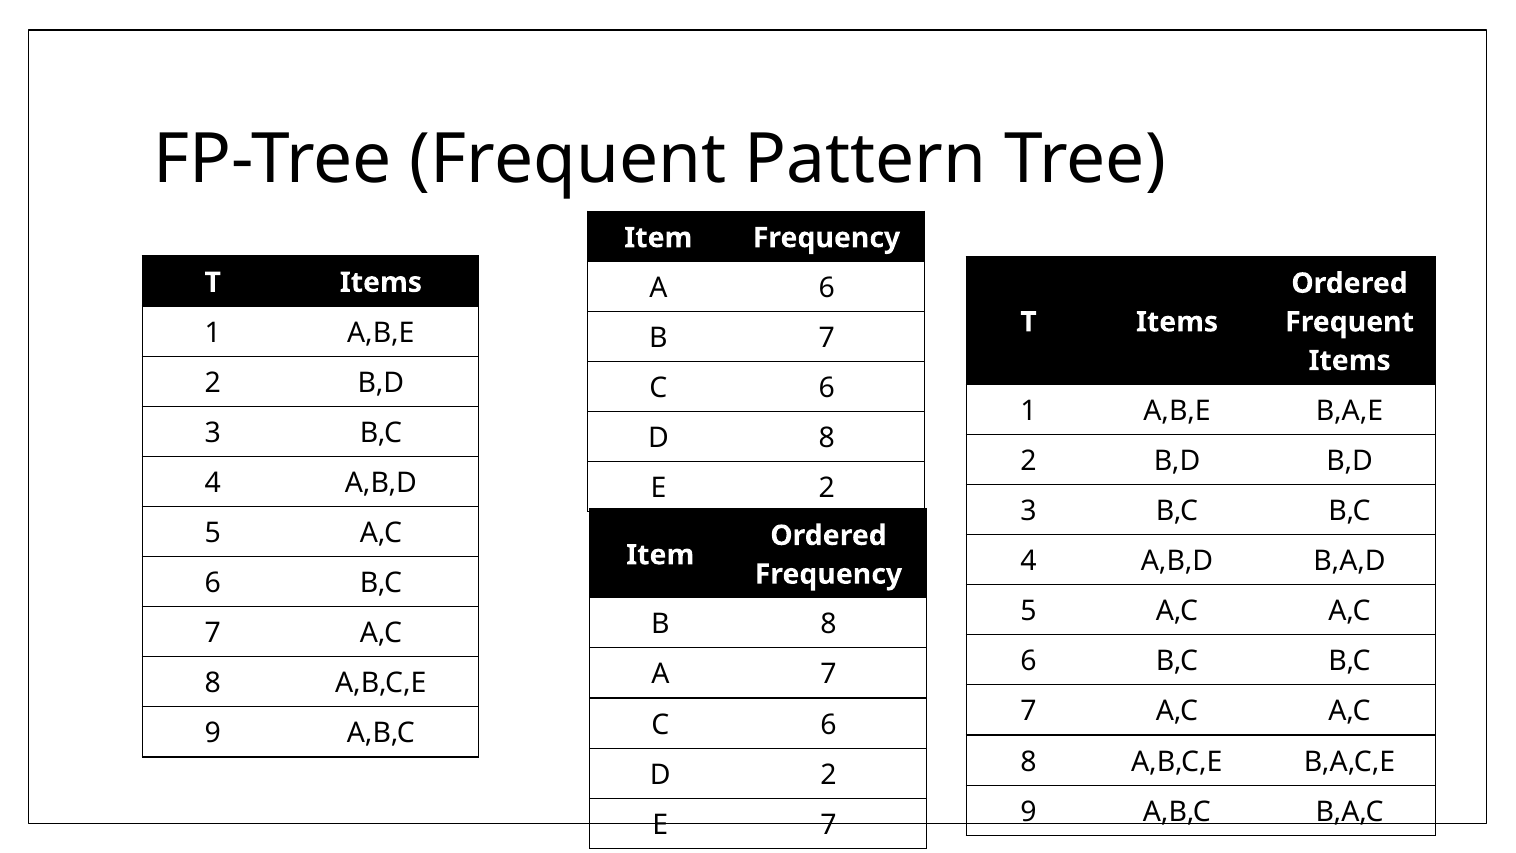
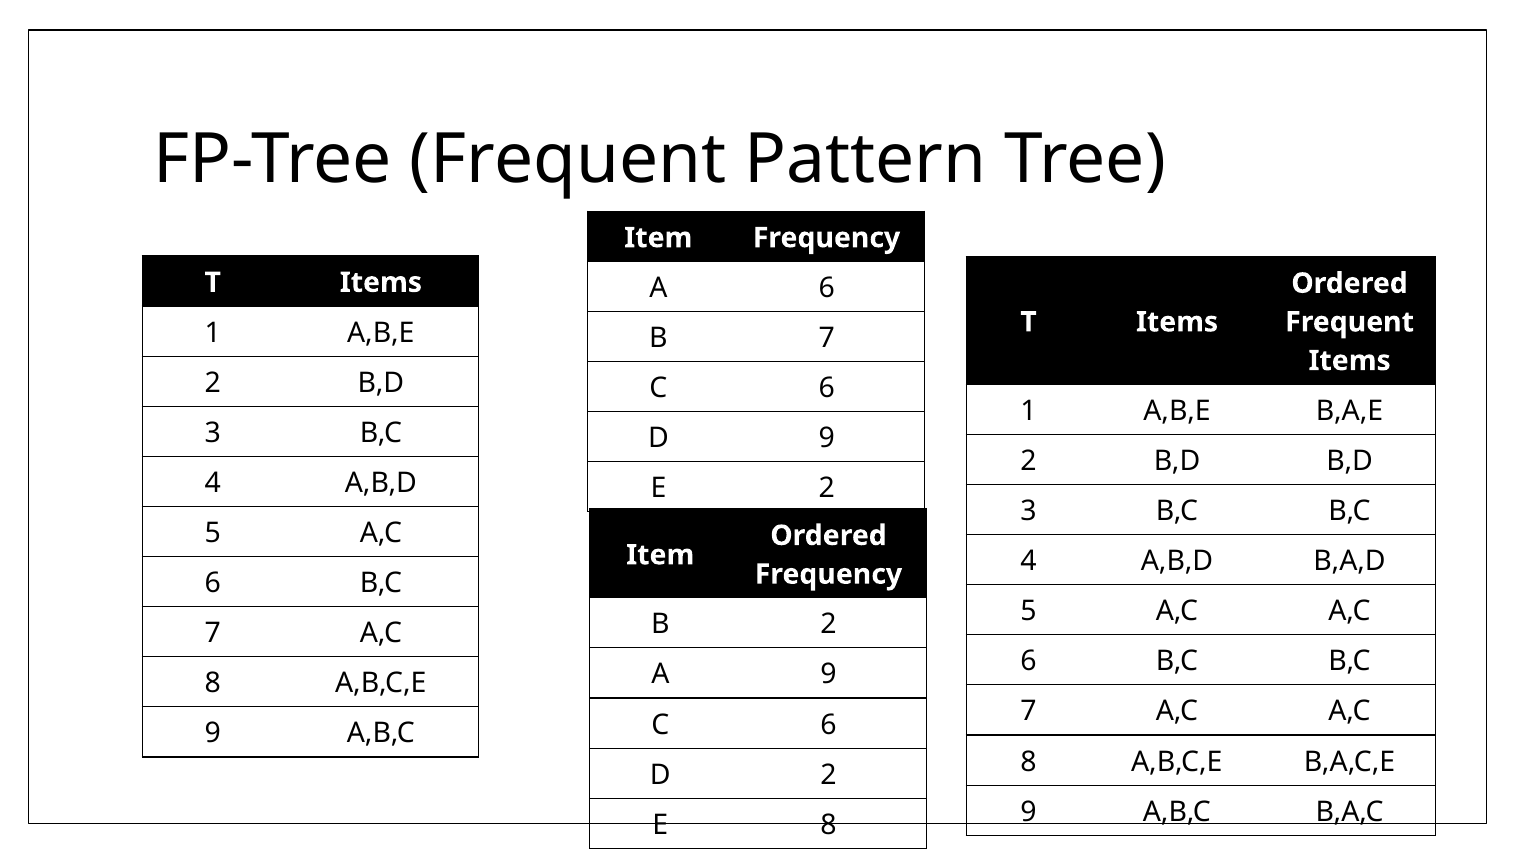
D 8: 8 -> 9 (827, 438)
B 8: 8 -> 2 (829, 624)
A 7: 7 -> 9 (829, 674)
E 7: 7 -> 8 (829, 825)
